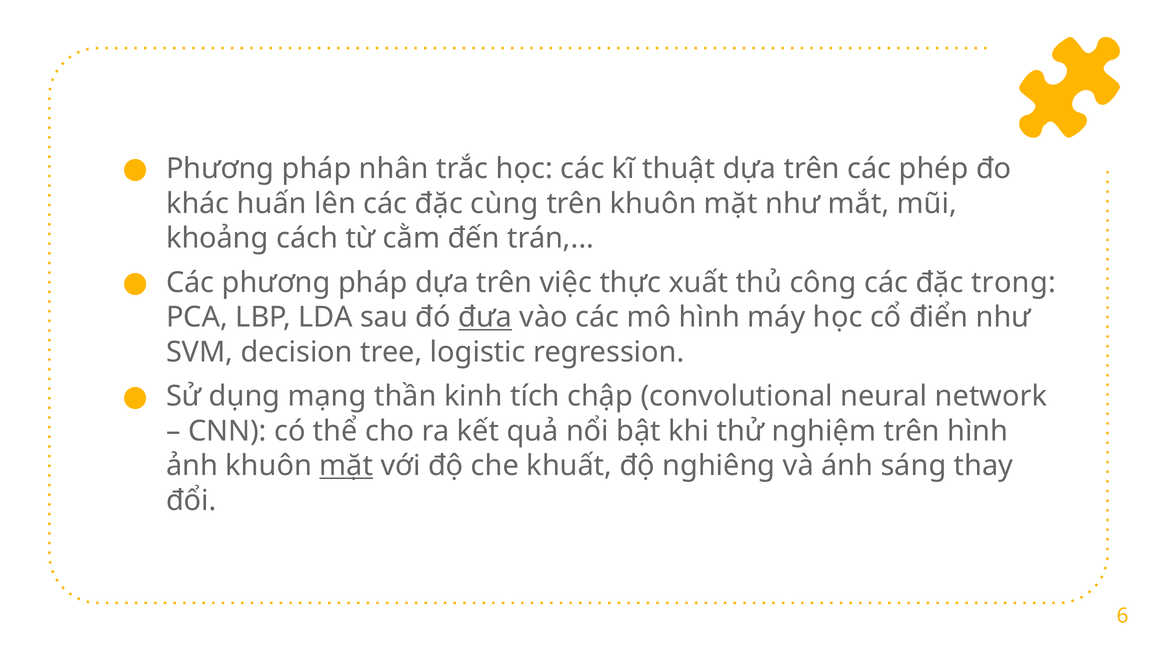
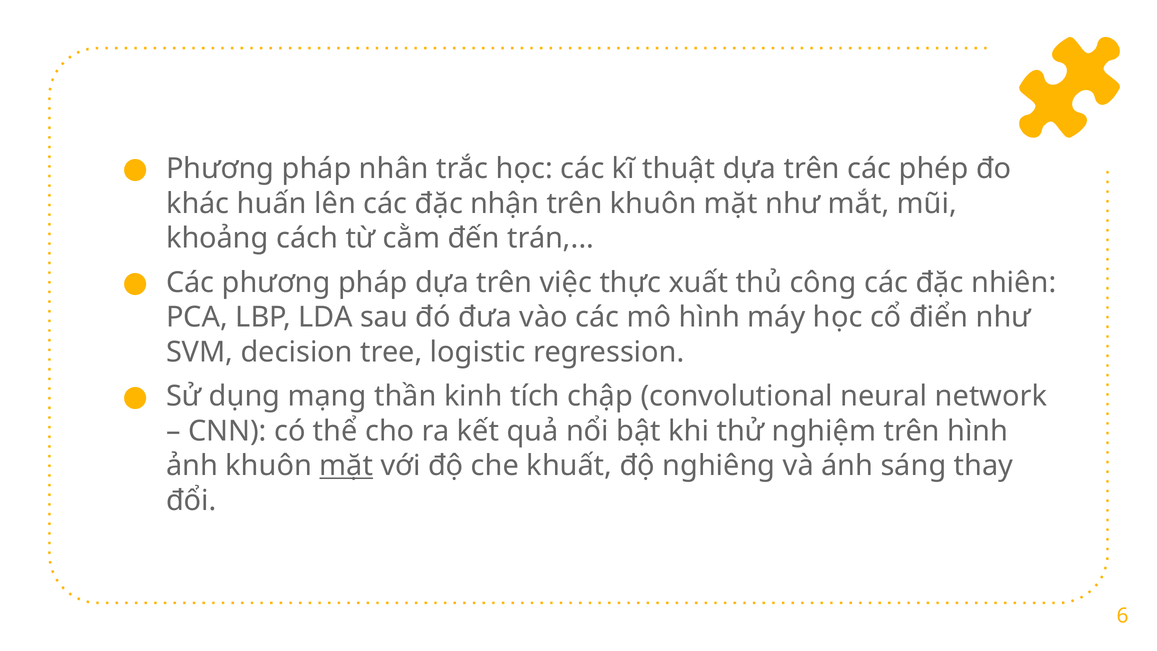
cùng: cùng -> nhận (505, 203)
trong: trong -> nhiên (1014, 283)
đưa underline: present -> none (485, 317)
